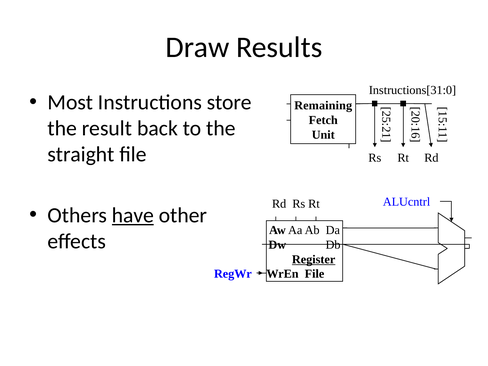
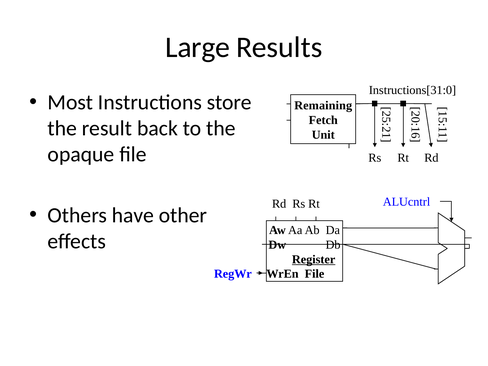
Draw: Draw -> Large (198, 47)
straight: straight -> opaque (81, 154)
have underline: present -> none (133, 215)
